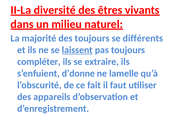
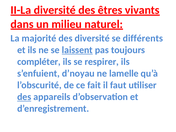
des toujours: toujours -> diversité (92, 38)
extraire: extraire -> respirer (102, 62)
d’donne: d’donne -> d’noyau (78, 73)
des underline: none -> present (24, 97)
